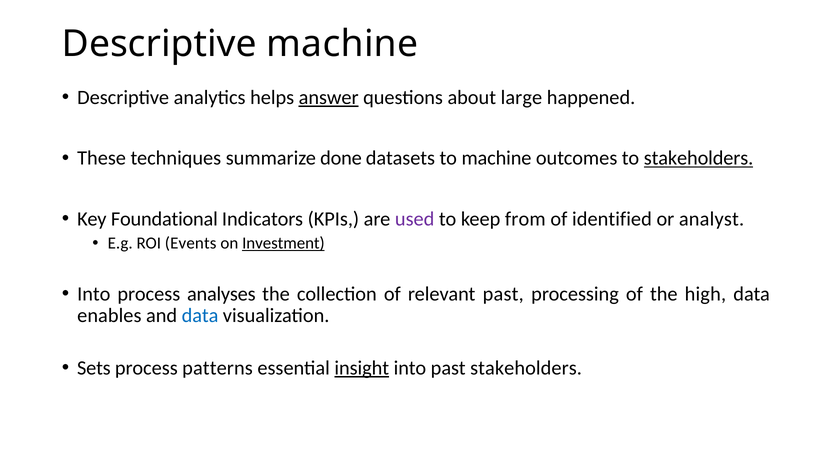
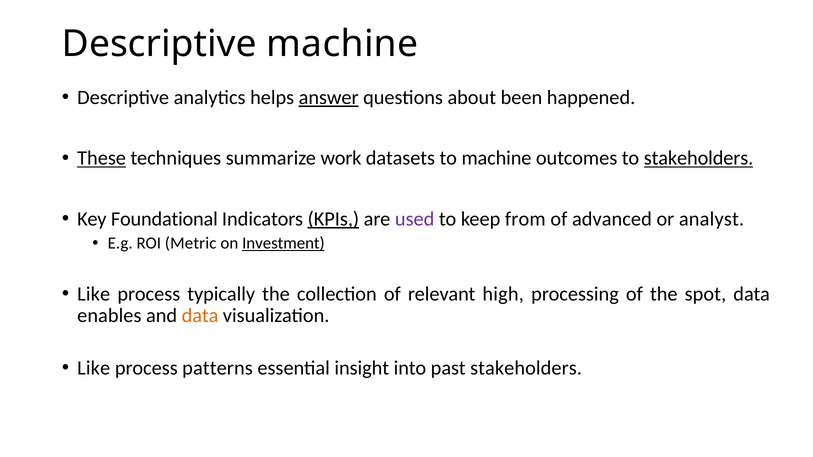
large: large -> been (521, 97)
These underline: none -> present (102, 158)
done: done -> work (341, 158)
KPIs underline: none -> present (333, 219)
identified: identified -> advanced (612, 219)
Events: Events -> Metric (191, 244)
Into: Into -> Like (94, 294)
analyses: analyses -> typically (221, 294)
relevant past: past -> high (503, 294)
high: high -> spot (705, 294)
data colour: blue -> orange (200, 316)
Sets: Sets -> Like (94, 368)
insight underline: present -> none (362, 368)
